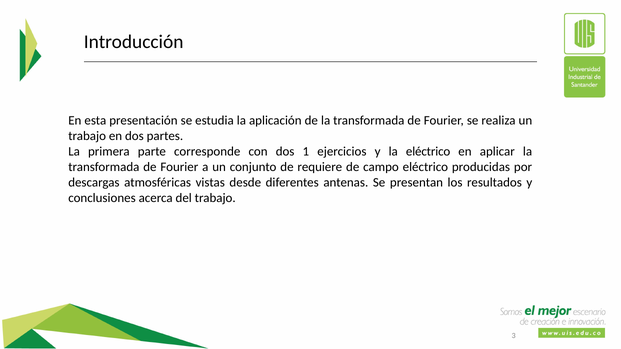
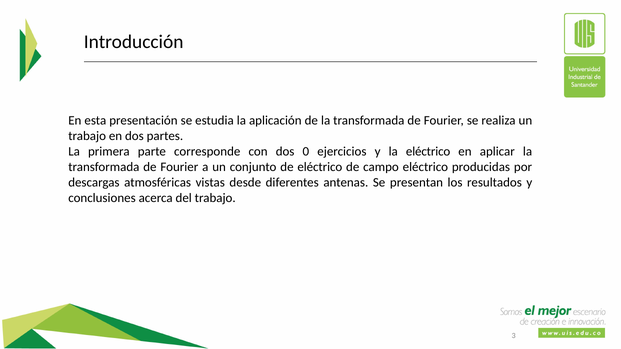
1: 1 -> 0 (306, 152)
de requiere: requiere -> eléctrico (320, 167)
